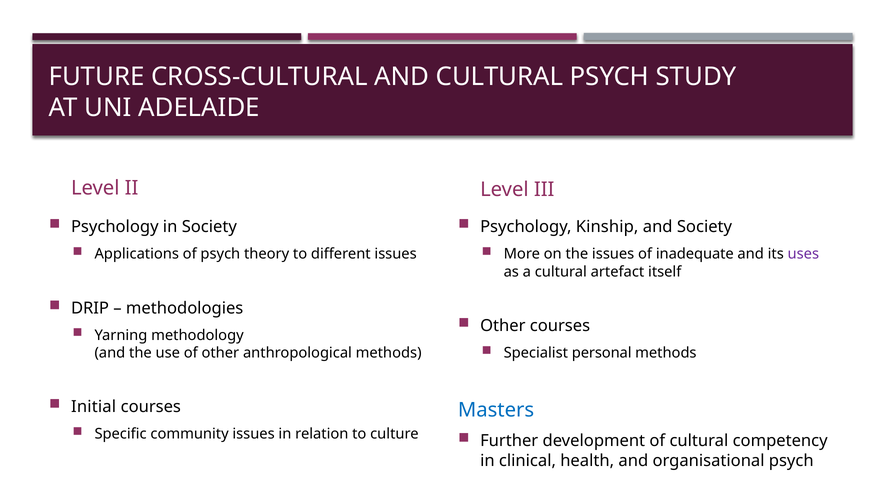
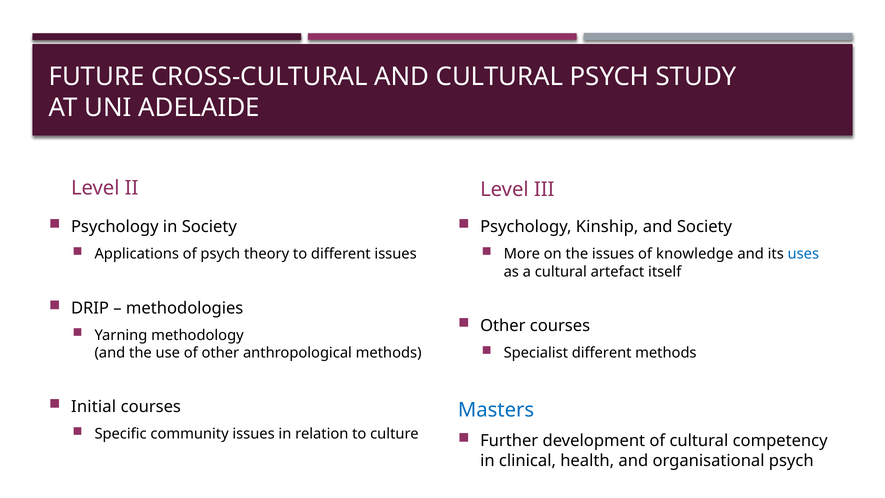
inadequate: inadequate -> knowledge (695, 254)
uses colour: purple -> blue (803, 254)
Specialist personal: personal -> different (602, 353)
